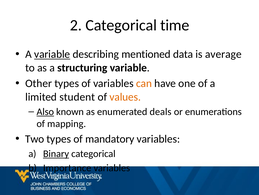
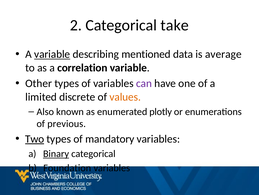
time: time -> take (175, 25)
structuring: structuring -> correlation (82, 67)
can colour: orange -> purple (144, 83)
student: student -> discrete (77, 97)
Also underline: present -> none (45, 111)
deals: deals -> plotly (161, 111)
mapping: mapping -> previous (67, 123)
Two underline: none -> present (35, 138)
Importance: Importance -> Foundation (67, 167)
